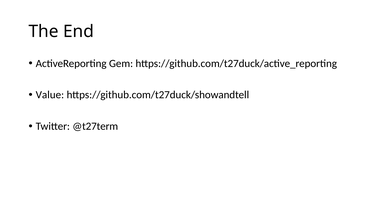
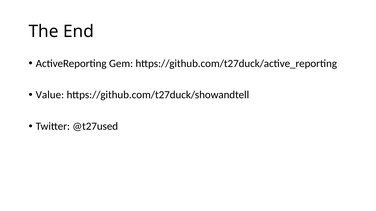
@t27term: @t27term -> @t27used (95, 127)
